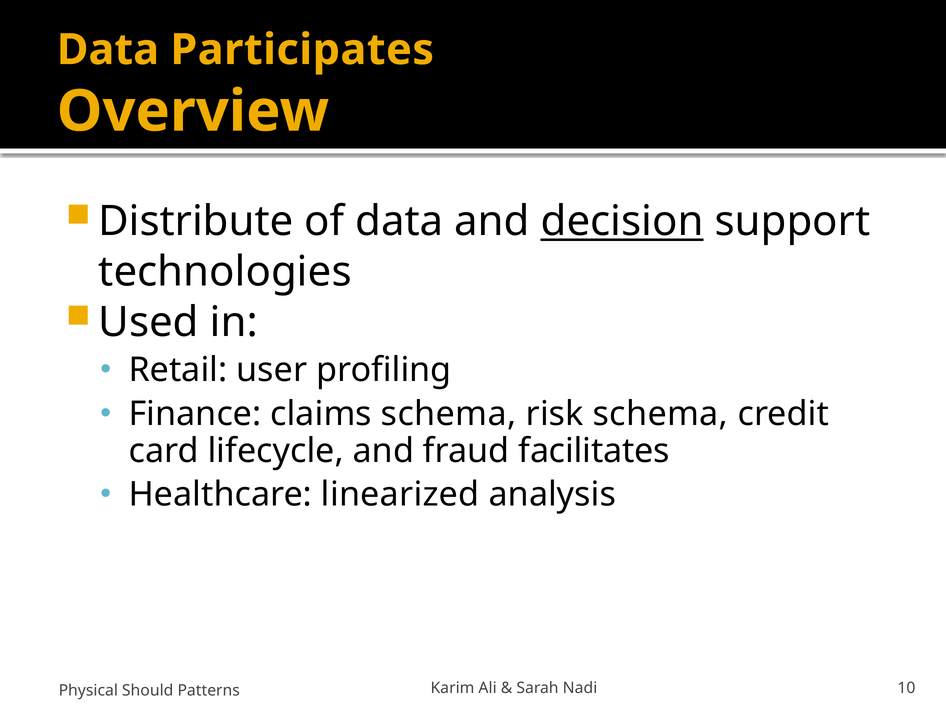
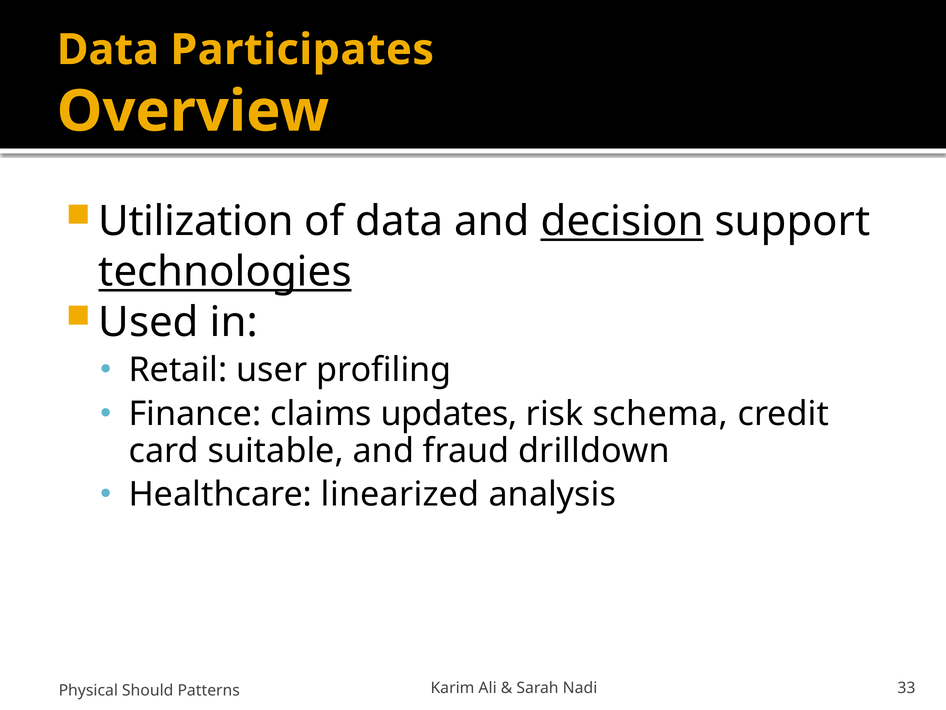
Distribute: Distribute -> Utilization (196, 221)
technologies underline: none -> present (225, 272)
claims schema: schema -> updates (449, 414)
lifecycle: lifecycle -> suitable (276, 451)
facilitates: facilitates -> drilldown (594, 451)
10: 10 -> 33 (906, 688)
